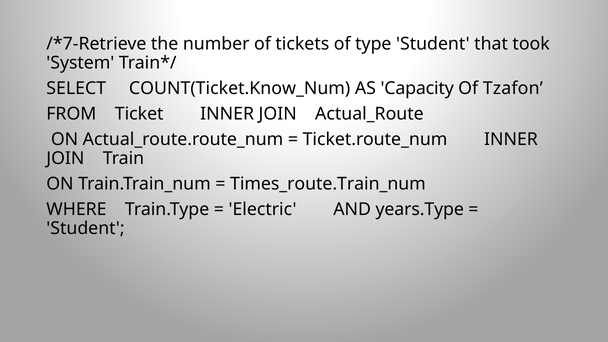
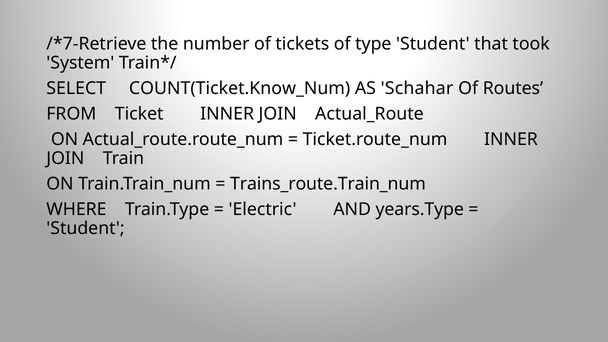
Capacity: Capacity -> Schahar (417, 88)
Tzafon: Tzafon -> Routes (513, 88)
Times_route.Train_num: Times_route.Train_num -> Trains_route.Train_num (328, 184)
